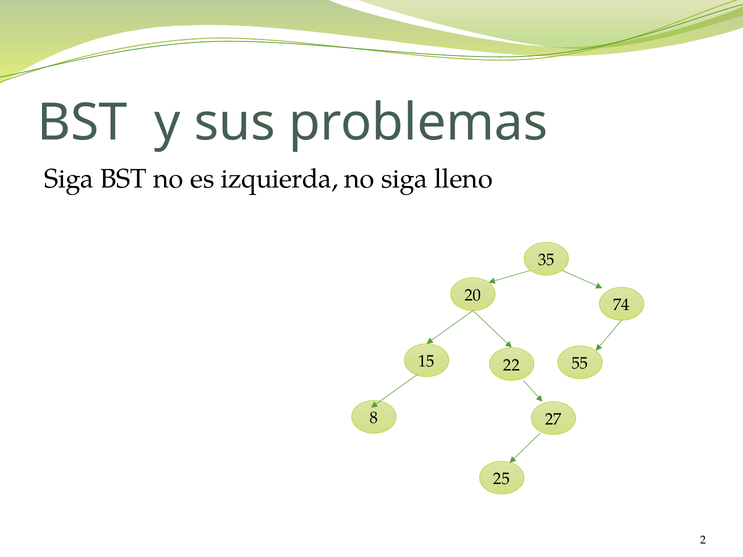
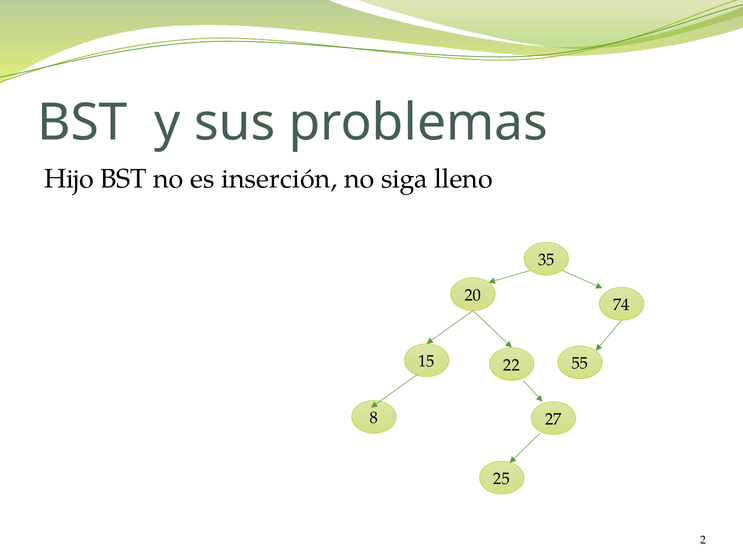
Siga: Siga -> Hijo (69, 179)
izquierda: izquierda -> inserción (279, 179)
